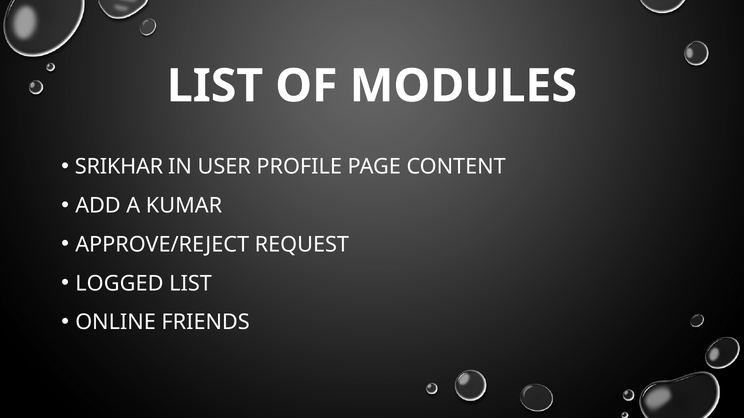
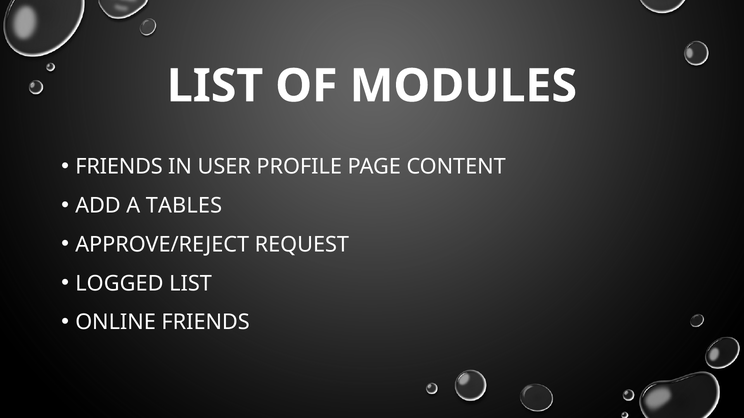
SRIKHAR: SRIKHAR -> FRIENDS (119, 167)
KUMAR: KUMAR -> TABLES (184, 206)
